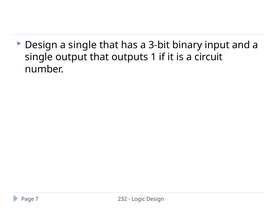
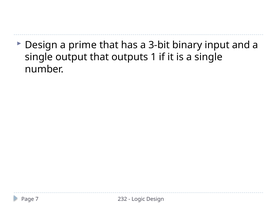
Design a single: single -> prime (83, 45)
is a circuit: circuit -> single (209, 57)
